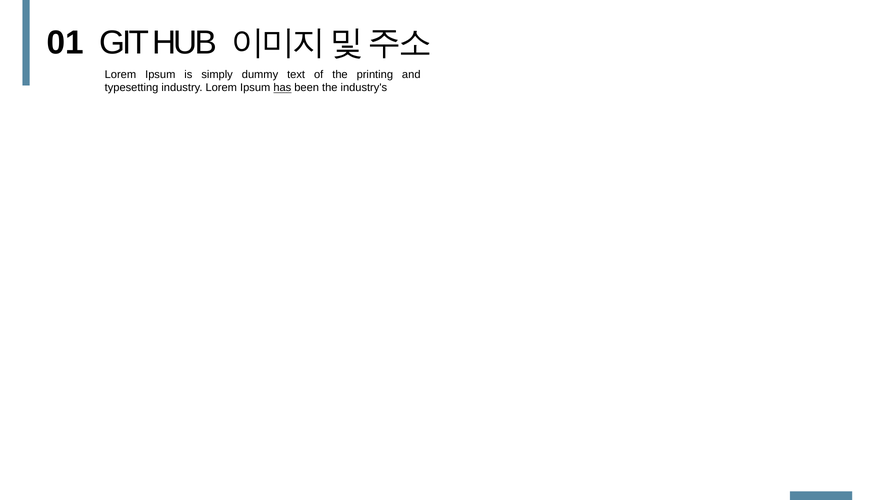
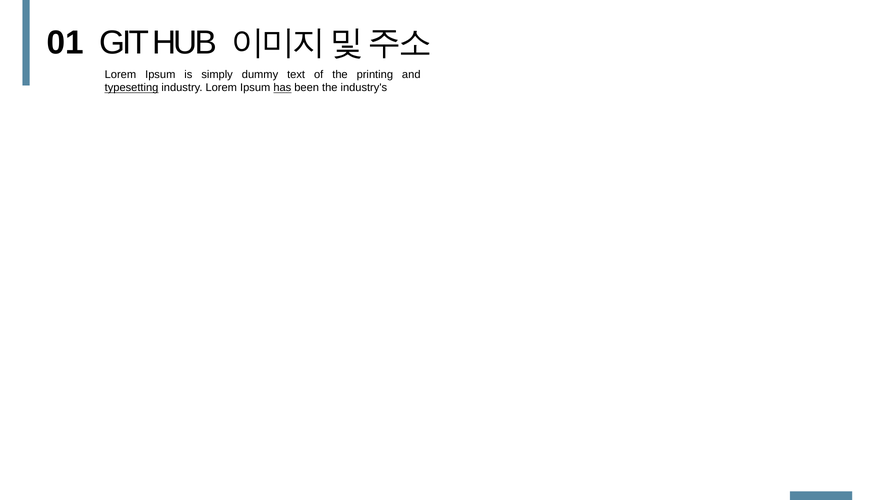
typesetting underline: none -> present (132, 88)
